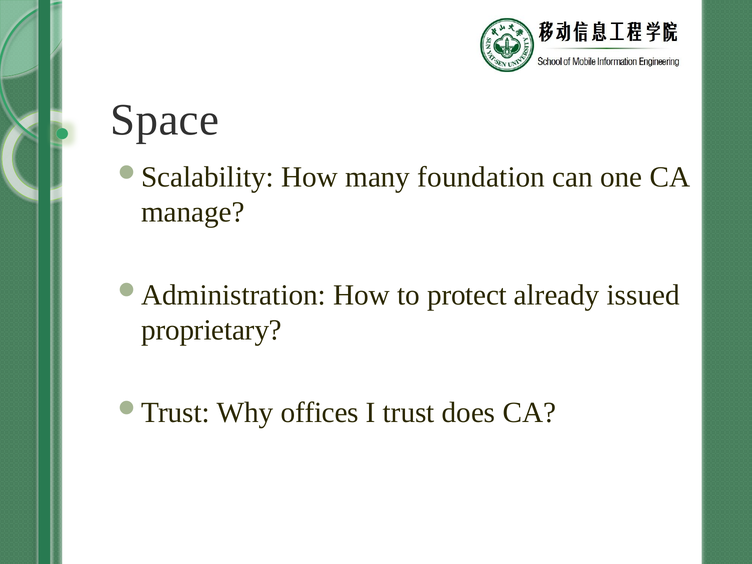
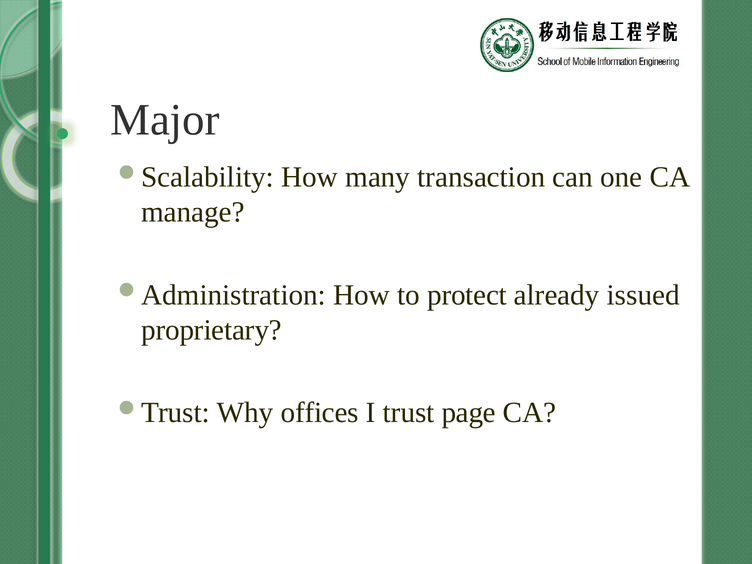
Space: Space -> Major (165, 120)
foundation: foundation -> transaction (481, 177)
does: does -> page (469, 413)
